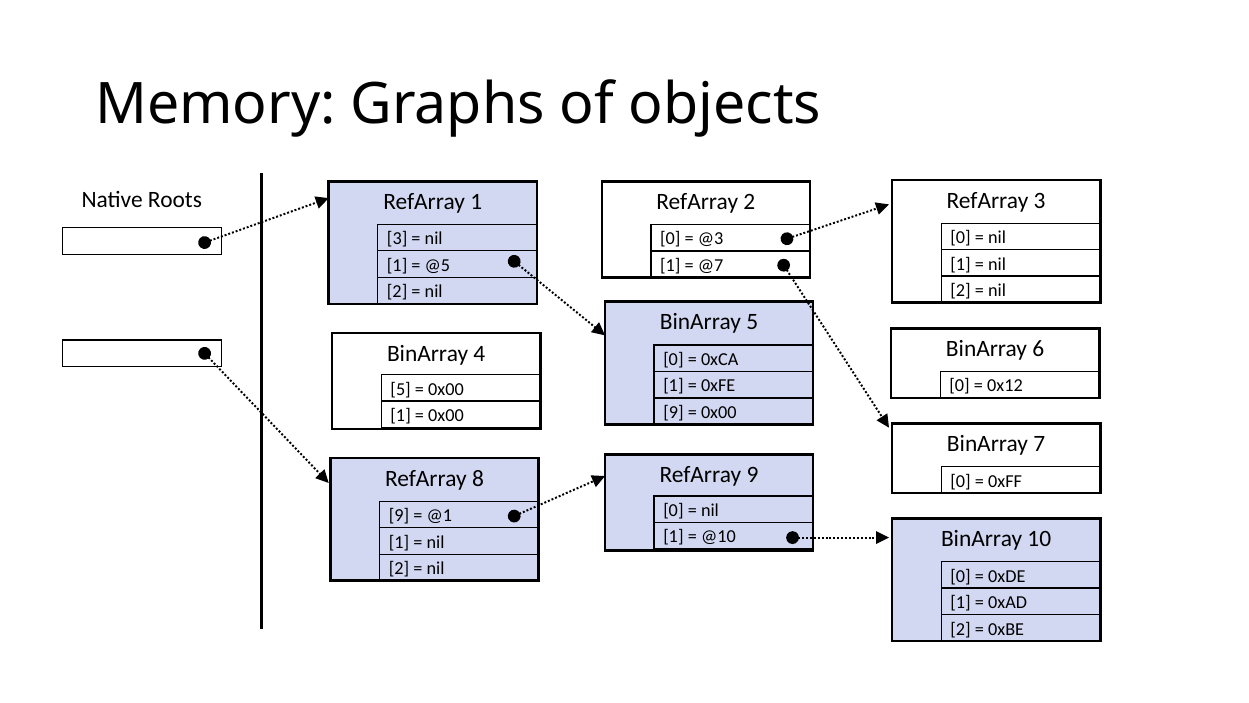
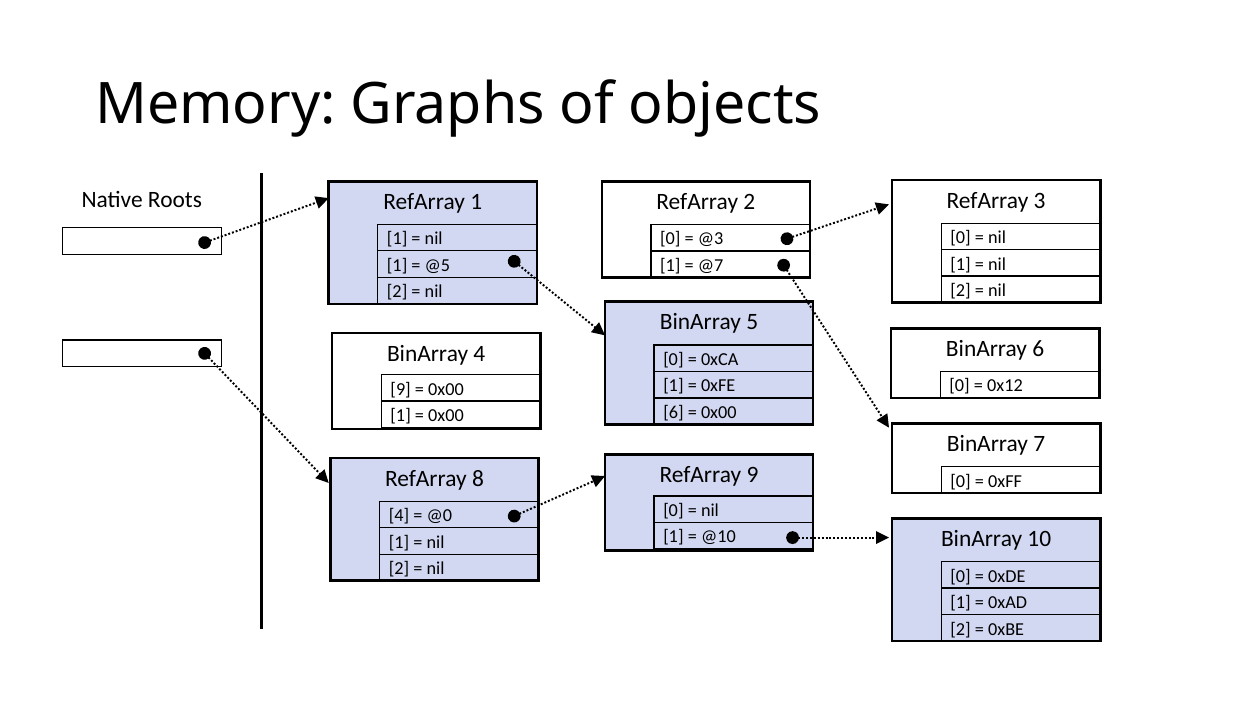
3: 3 -> 1 (397, 239)
5: 5 -> 9 (401, 389)
9: 9 -> 6 (673, 412)
9: 9 -> 4 (399, 515)
@1: @1 -> @0 (439, 515)
